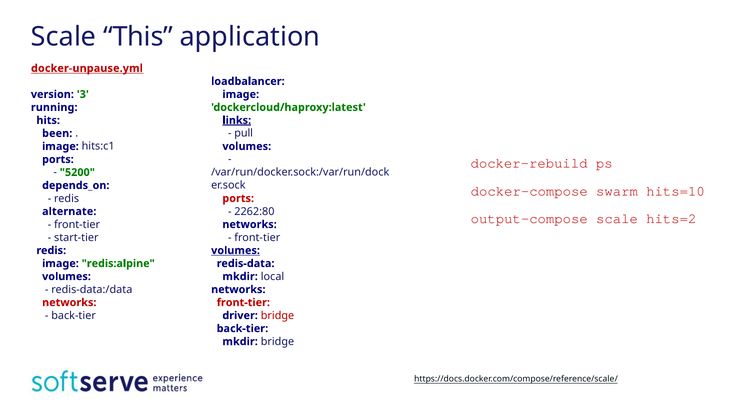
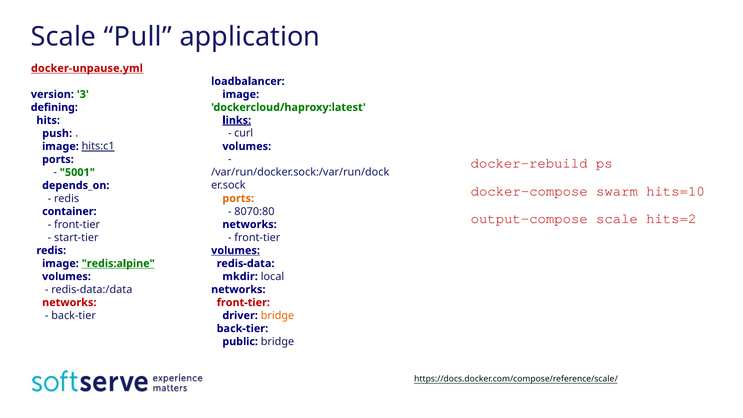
This: This -> Pull (138, 37)
running: running -> defining (54, 107)
pull: pull -> curl (244, 133)
been: been -> push (57, 133)
hits:c1 underline: none -> present (98, 146)
5200: 5200 -> 5001 (77, 172)
ports colour: red -> orange (238, 198)
2262:80: 2262:80 -> 8070:80 (254, 211)
alternate: alternate -> container (69, 211)
redis:alpine underline: none -> present (118, 263)
bridge colour: red -> orange (278, 315)
mkdir: mkdir -> public (240, 341)
